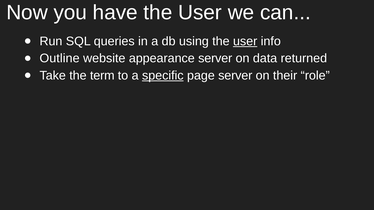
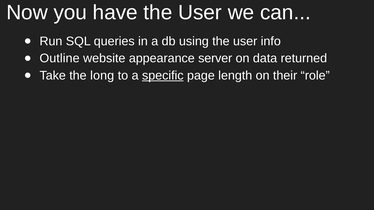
user underline: present -> none (245, 41)
term: term -> long (102, 76)
page server: server -> length (235, 76)
